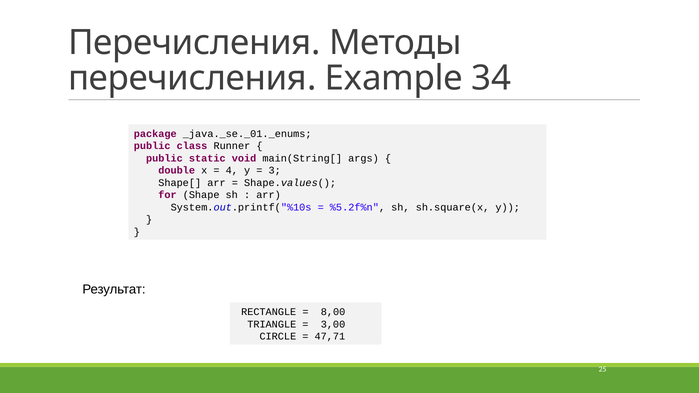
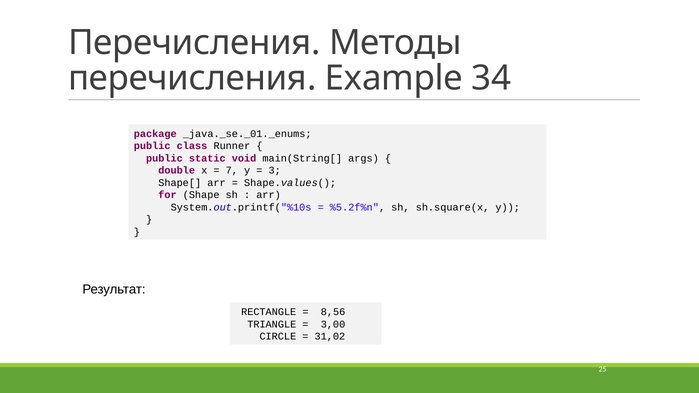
4: 4 -> 7 (232, 171)
8,00: 8,00 -> 8,56 (333, 312)
47,71: 47,71 -> 31,02 (330, 337)
